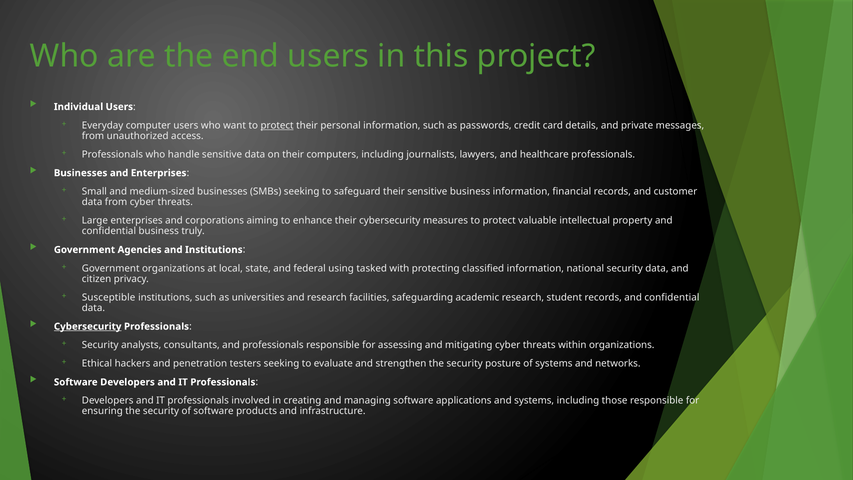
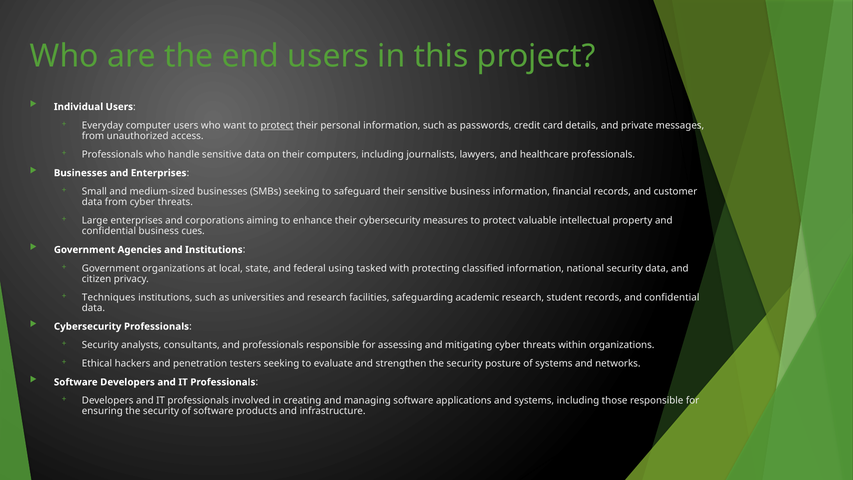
truly: truly -> cues (193, 231)
Susceptible: Susceptible -> Techniques (109, 297)
Cybersecurity underline: present -> none (88, 326)
